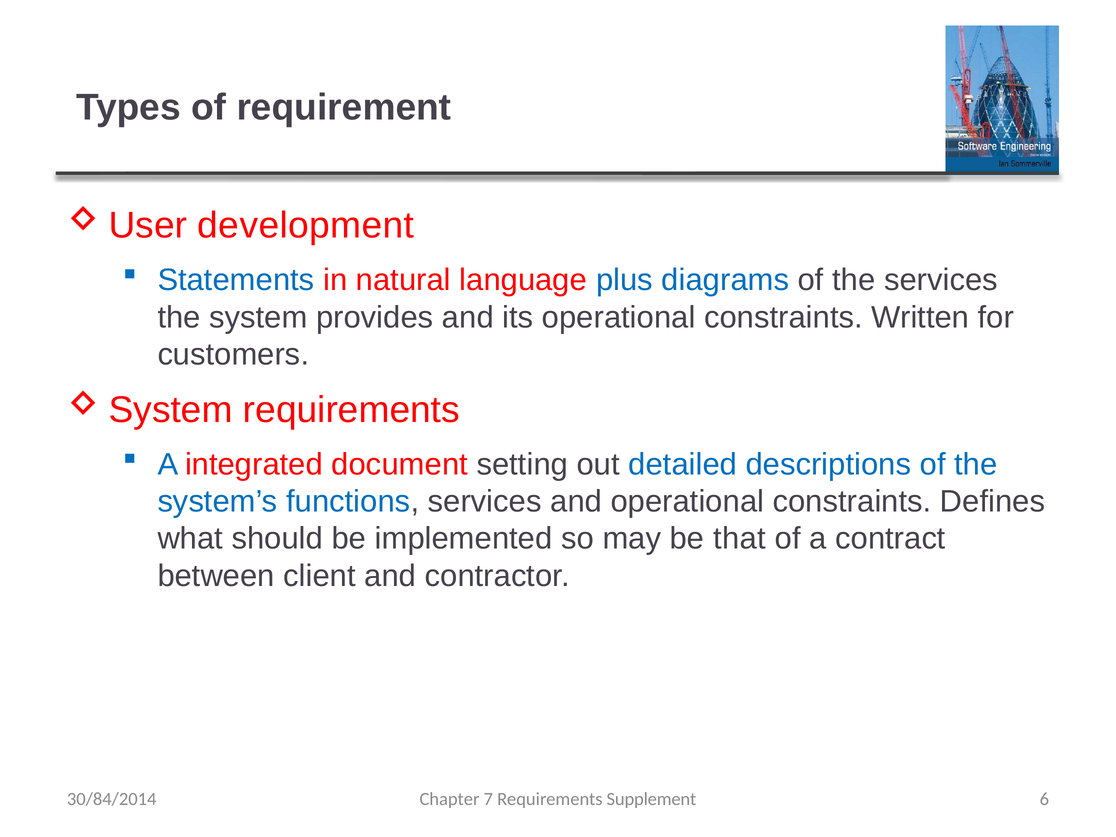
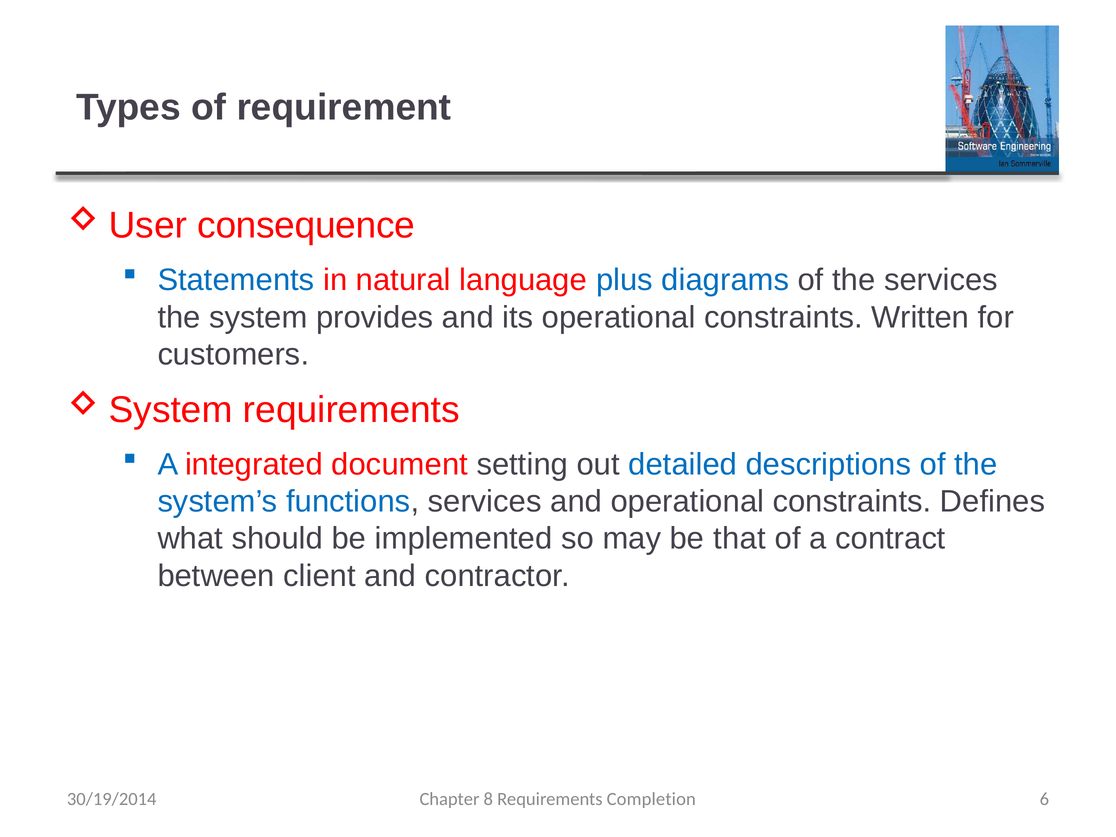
development: development -> consequence (306, 226)
30/84/2014: 30/84/2014 -> 30/19/2014 (112, 799)
7: 7 -> 8 (488, 799)
Supplement: Supplement -> Completion (651, 799)
